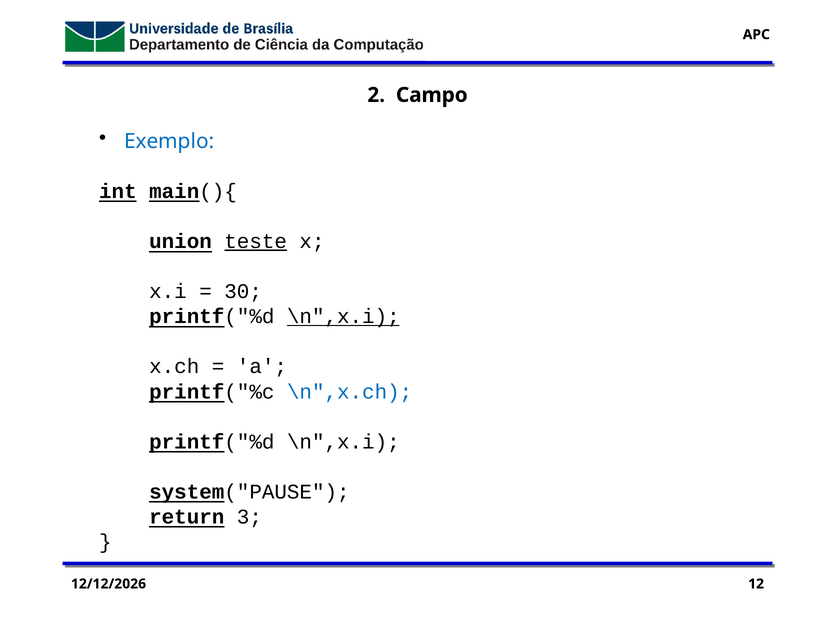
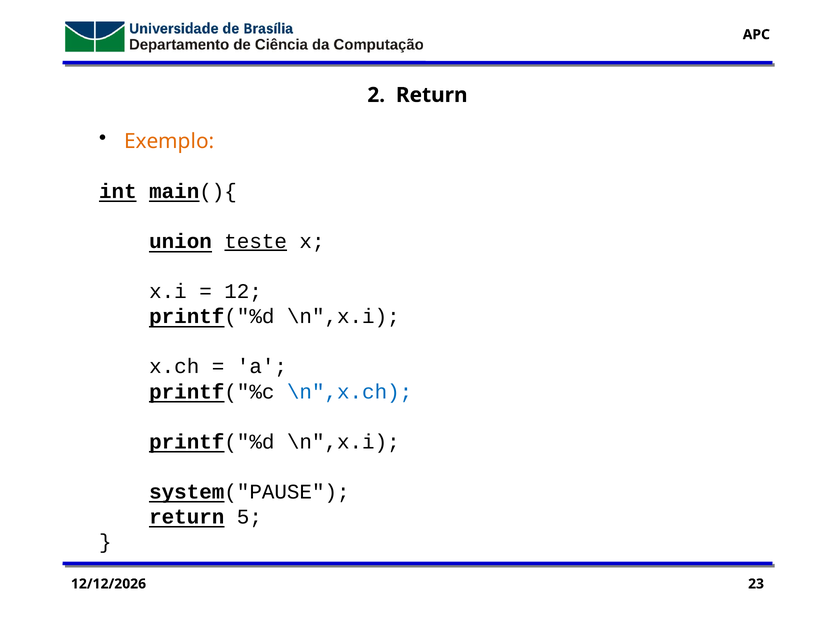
2 Campo: Campo -> Return (432, 95)
Exemplo colour: blue -> orange (169, 141)
30: 30 -> 12 (243, 292)
\n",x.i underline: present -> none (343, 317)
3: 3 -> 5 (249, 517)
12: 12 -> 23 (756, 584)
